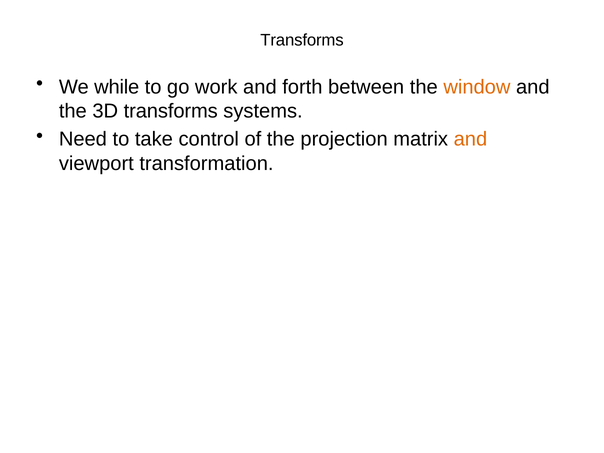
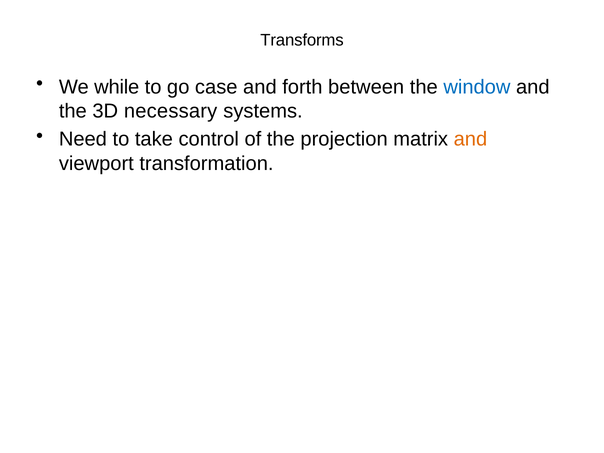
work: work -> case (216, 87)
window colour: orange -> blue (477, 87)
3D transforms: transforms -> necessary (171, 111)
